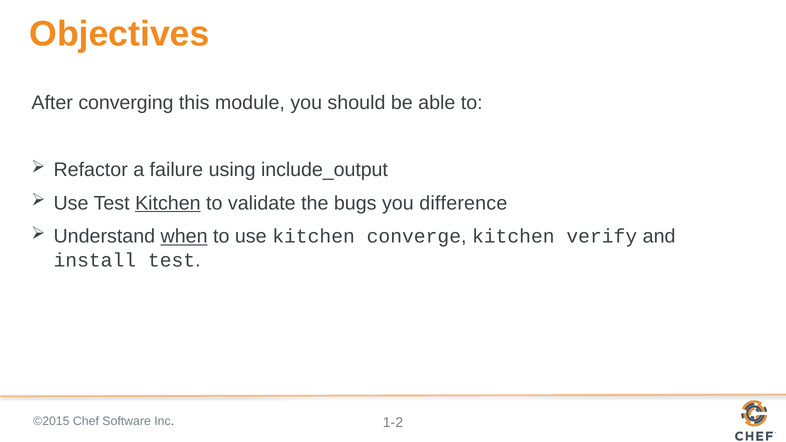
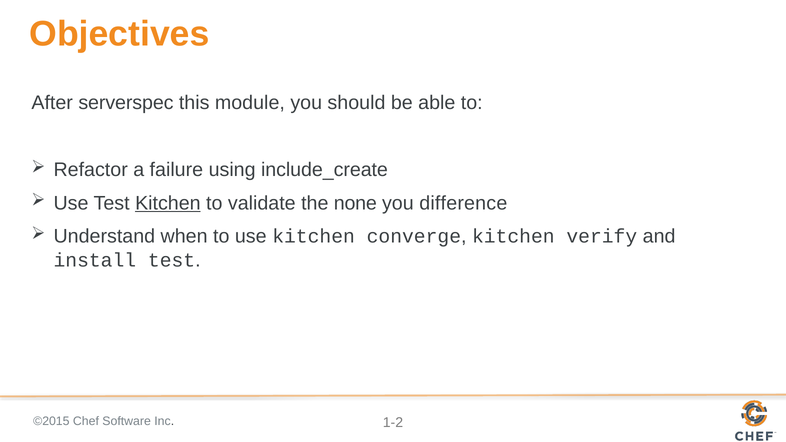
converging: converging -> serverspec (126, 103)
include_output: include_output -> include_create (324, 170)
bugs: bugs -> none (355, 203)
when underline: present -> none (184, 237)
